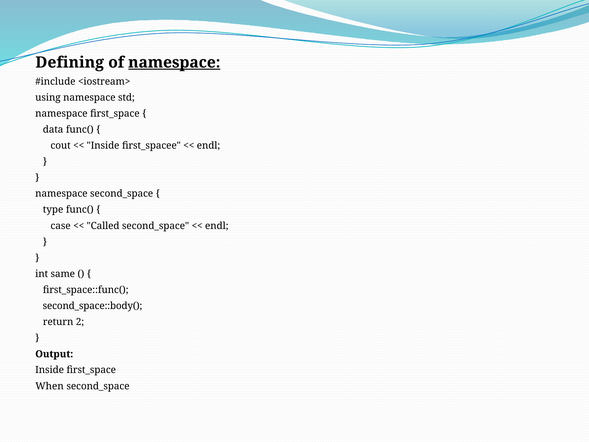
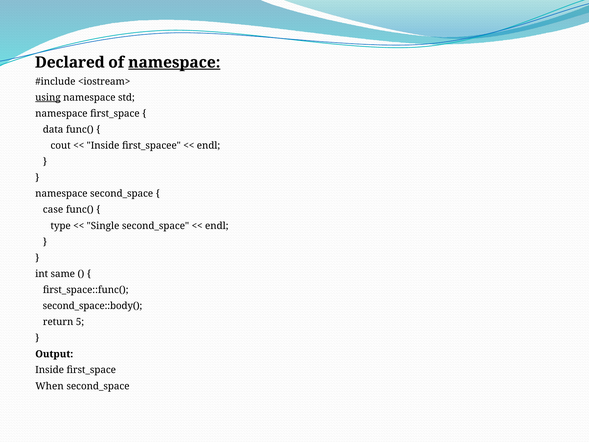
Defining: Defining -> Declared (70, 62)
using underline: none -> present (48, 97)
type: type -> case (53, 210)
case: case -> type (61, 226)
Called: Called -> Single (103, 226)
2: 2 -> 5 (80, 322)
